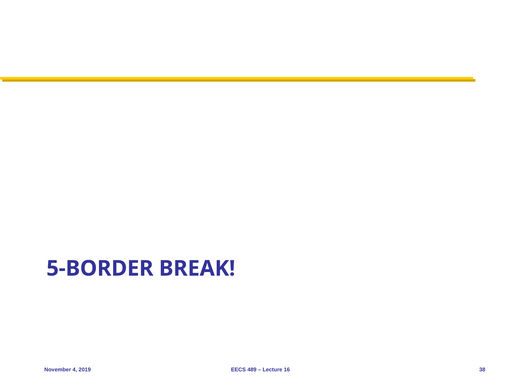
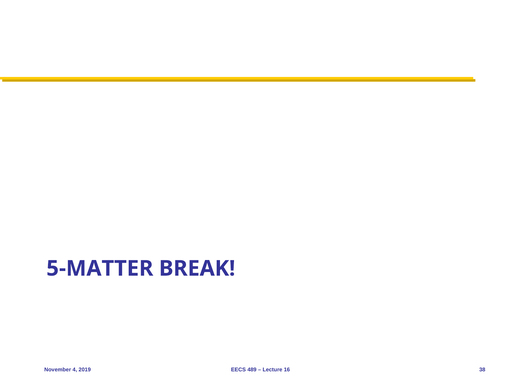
5-BORDER: 5-BORDER -> 5-MATTER (100, 268)
